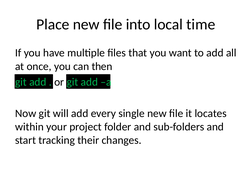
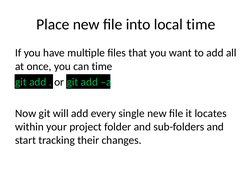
can then: then -> time (102, 66)
